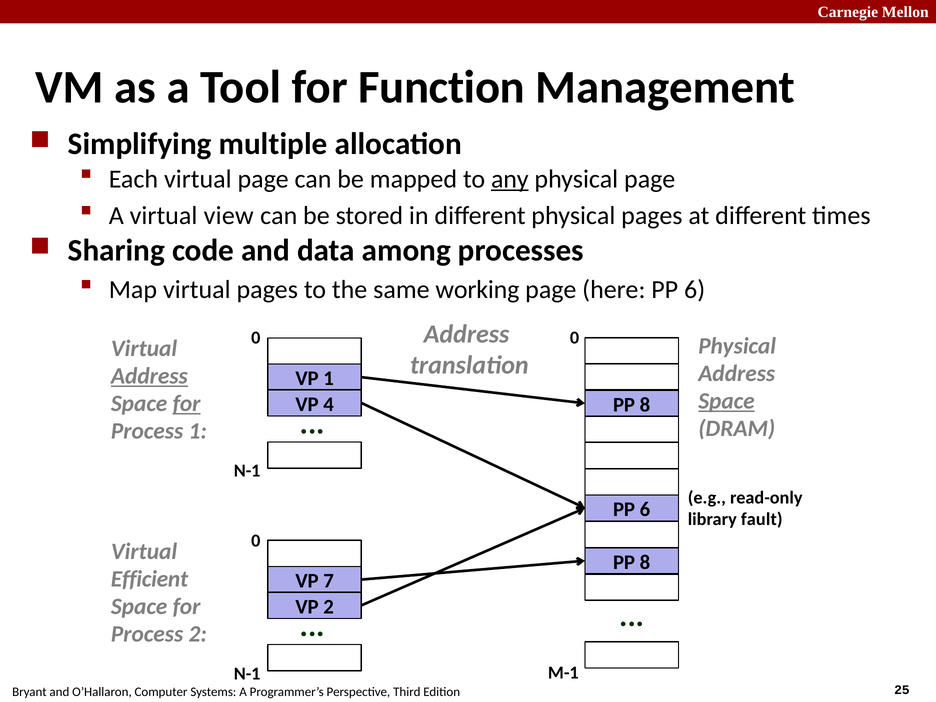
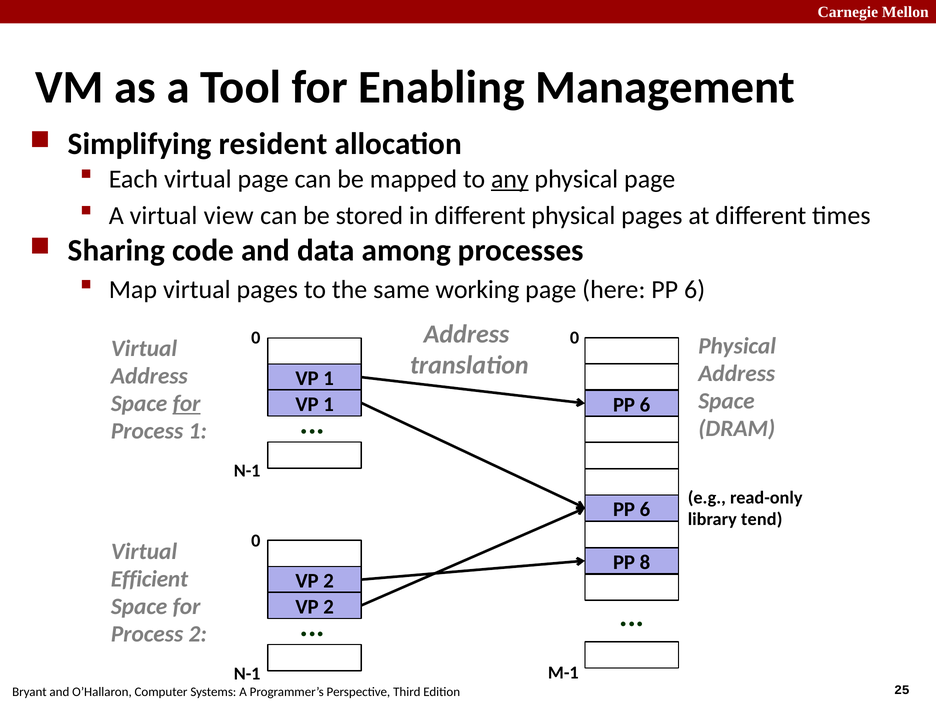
Function: Function -> Enabling (441, 87)
multiple: multiple -> resident (273, 144)
Address underline: present -> none (149, 376)
Space underline: present -> none (726, 401)
4: 4 -> 1 (329, 404)
8: 8 -> 6 (645, 405)
fault: fault -> tend (762, 519)
7: 7 -> 2 (329, 581)
